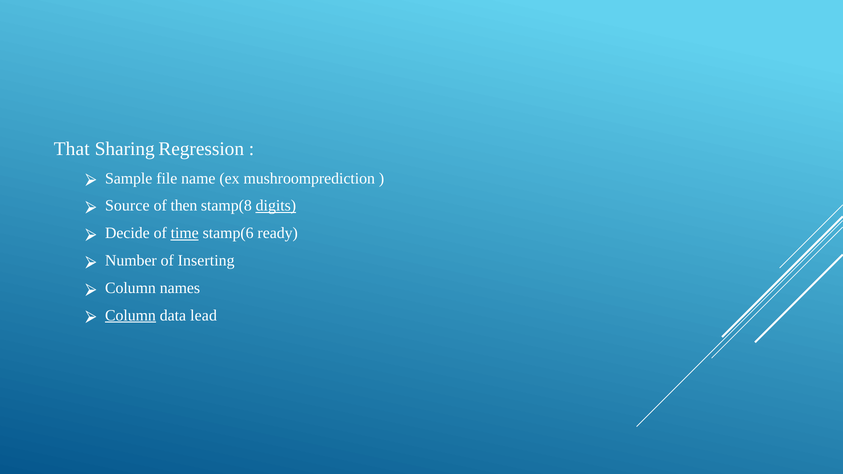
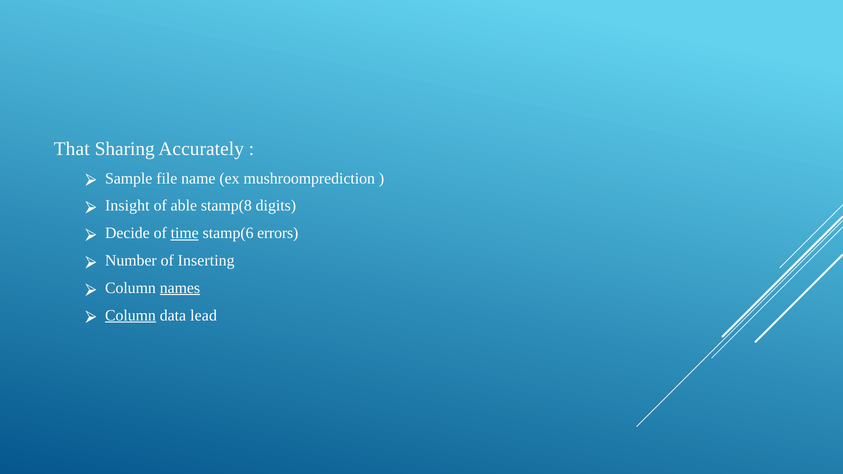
Regression: Regression -> Accurately (201, 149)
Source: Source -> Insight (127, 206)
then: then -> able (184, 206)
digits underline: present -> none (276, 206)
ready: ready -> errors (278, 233)
names underline: none -> present (180, 288)
